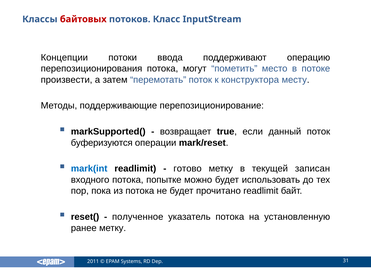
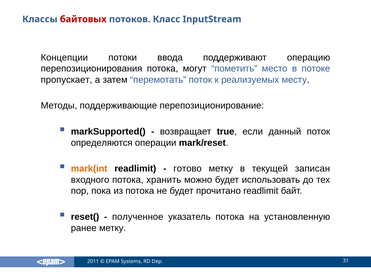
произвести: произвести -> пропускает (67, 80)
конструктора: конструктора -> реализуемых (250, 80)
буферизуются: буферизуются -> определяются (102, 143)
mark(int colour: blue -> orange (89, 169)
попытке: попытке -> хранить (164, 180)
